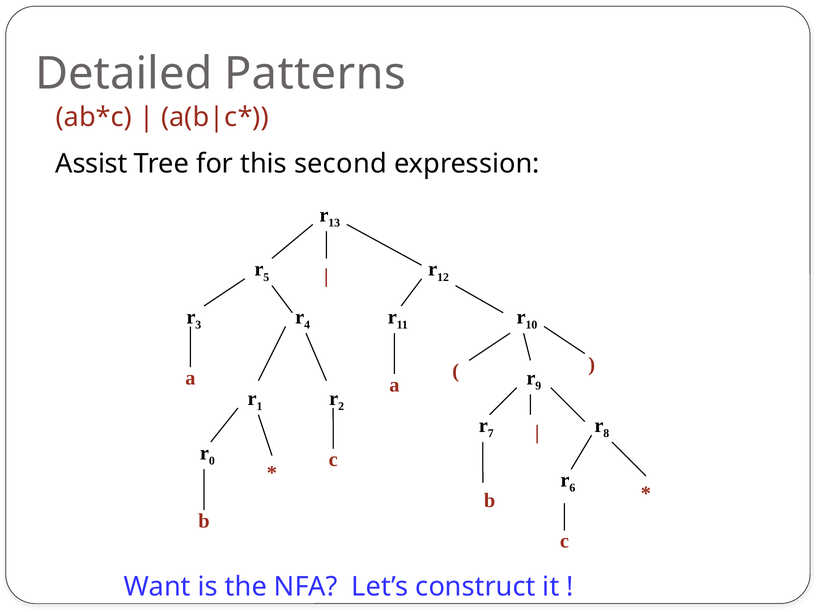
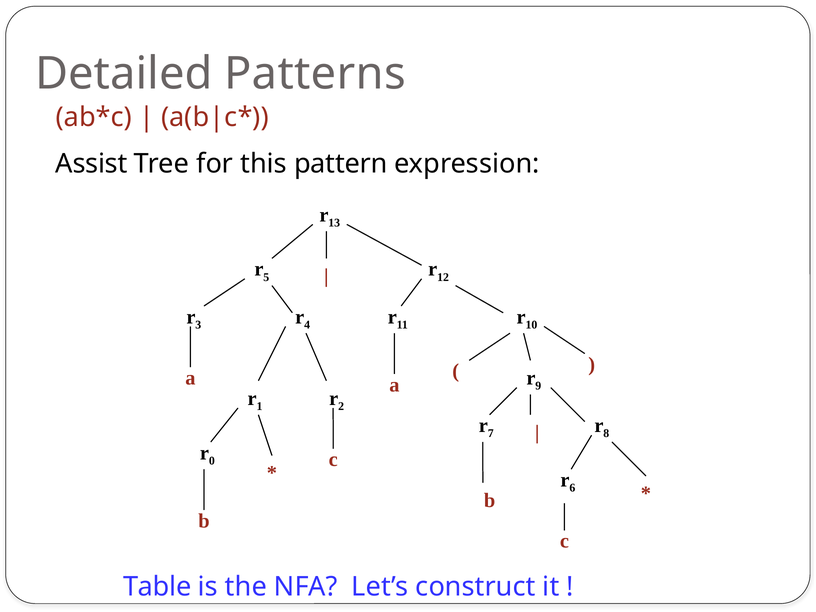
second: second -> pattern (341, 164)
Want: Want -> Table (157, 587)
